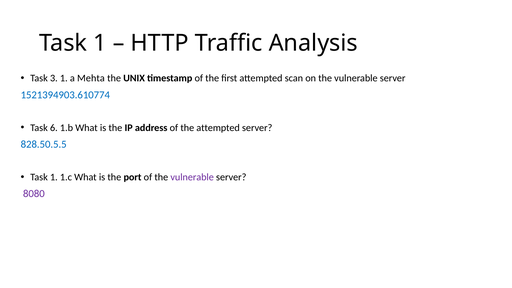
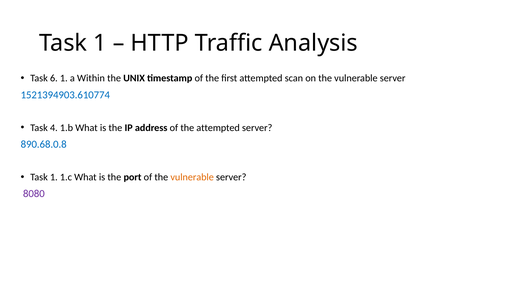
3: 3 -> 6 (54, 78)
Mehta: Mehta -> Within (91, 78)
6: 6 -> 4 (54, 128)
828.50.5.5: 828.50.5.5 -> 890.68.0.8 (44, 144)
vulnerable colour: purple -> orange (192, 177)
